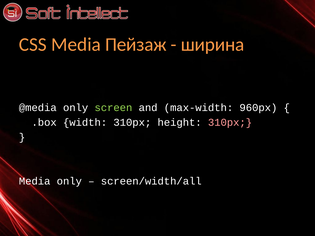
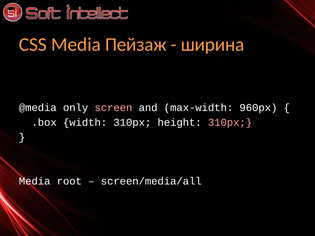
screen colour: light green -> pink (113, 108)
Media only: only -> root (69, 181)
screen/width/all: screen/width/all -> screen/media/all (151, 181)
